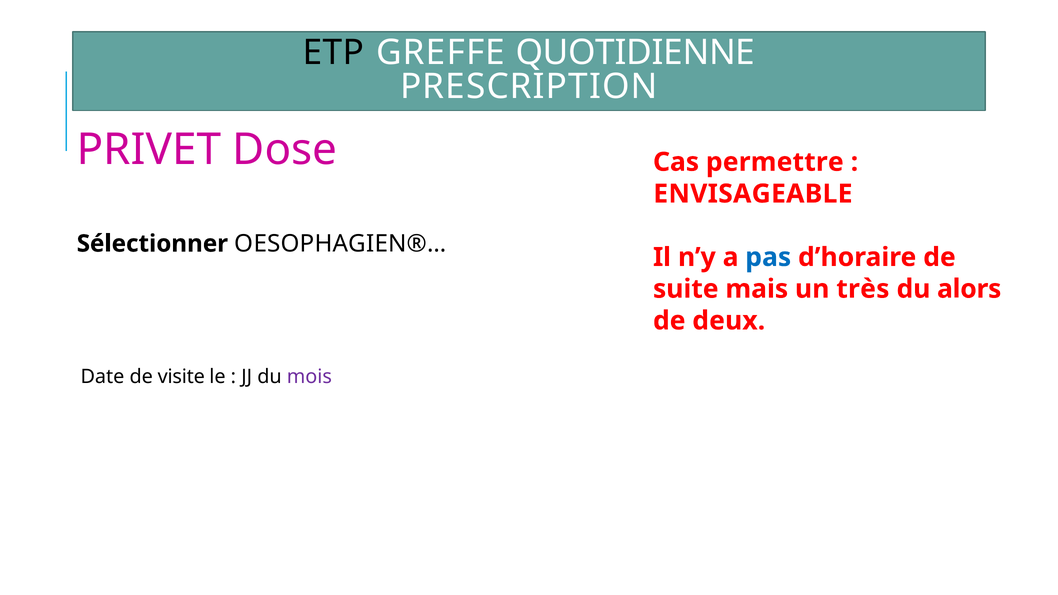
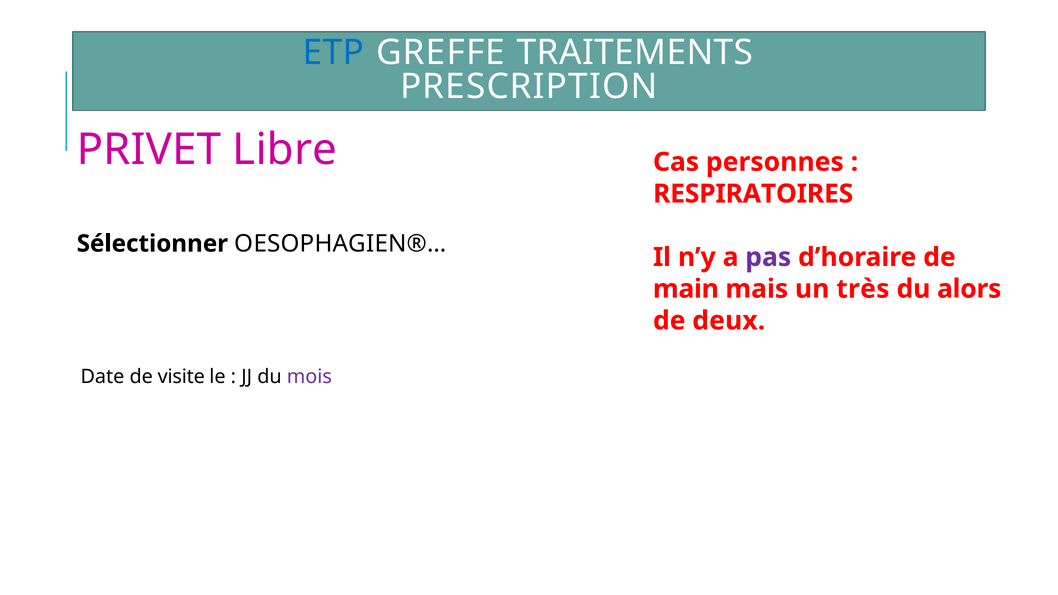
ETP colour: black -> blue (333, 53)
QUOTIDIENNE: QUOTIDIENNE -> TRAITEMENTS (635, 53)
Dose: Dose -> Libre (285, 150)
permettre: permettre -> personnes (775, 162)
ENVISAGEABLE: ENVISAGEABLE -> RESPIRATOIRES (753, 194)
pas colour: blue -> purple (768, 257)
suite: suite -> main (686, 289)
